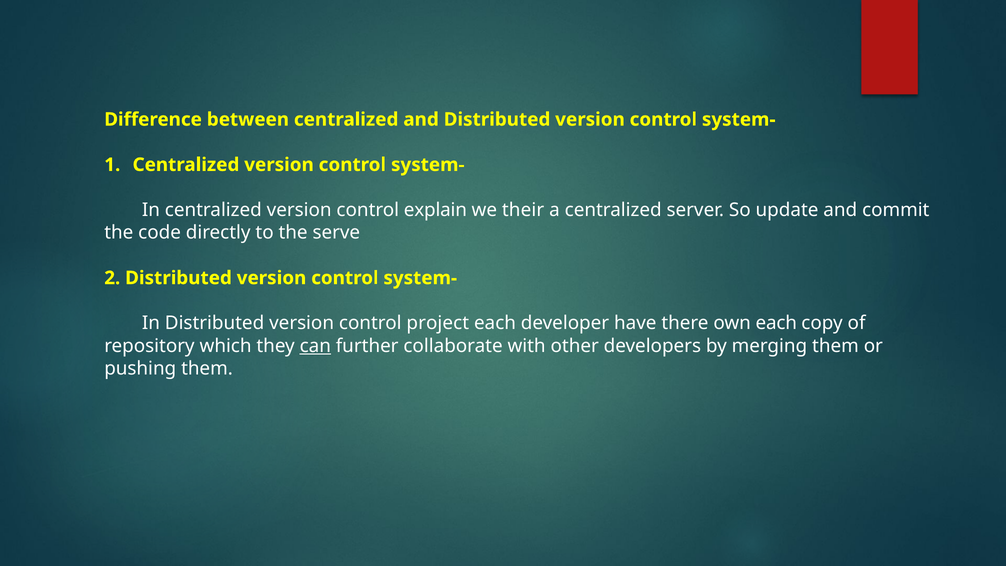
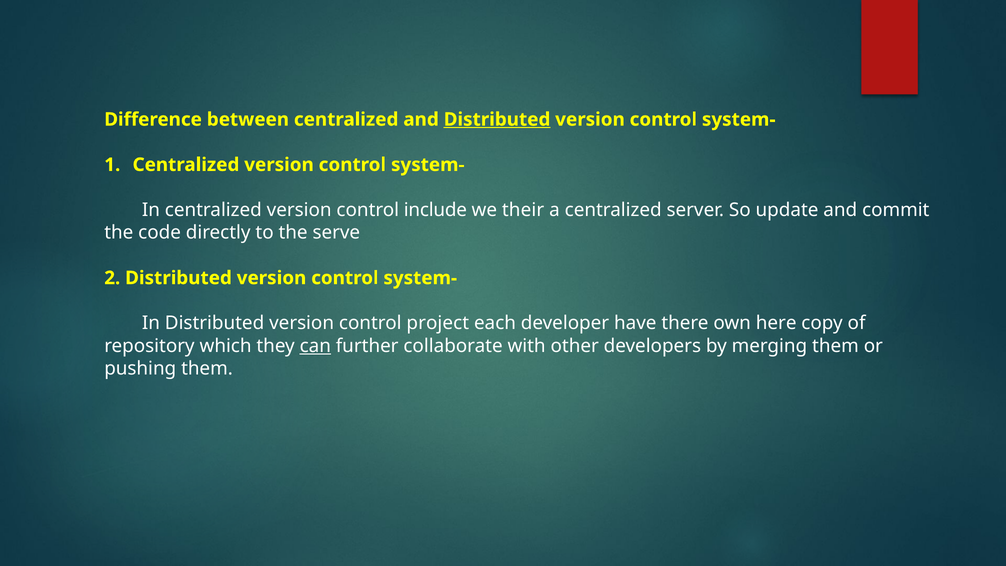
Distributed underline: none -> present (497, 119)
explain: explain -> include (435, 210)
own each: each -> here (776, 323)
